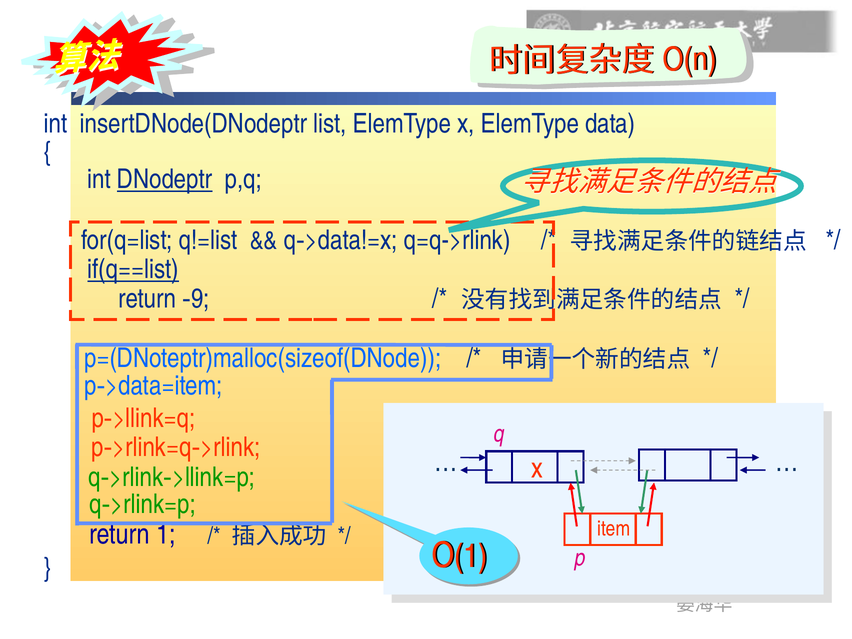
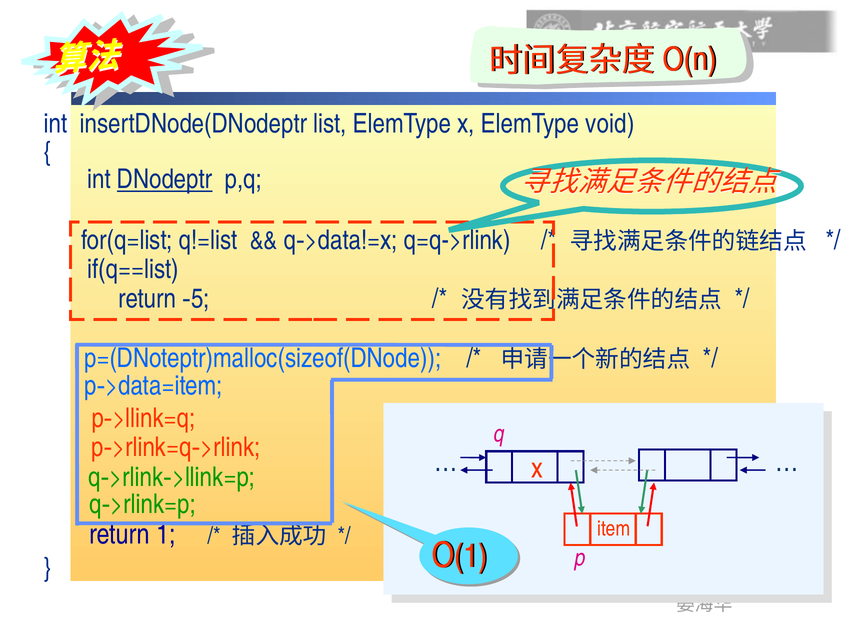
data: data -> void (610, 124)
if(q==list underline: present -> none (133, 269)
9: 9 -> 5 (200, 299)
